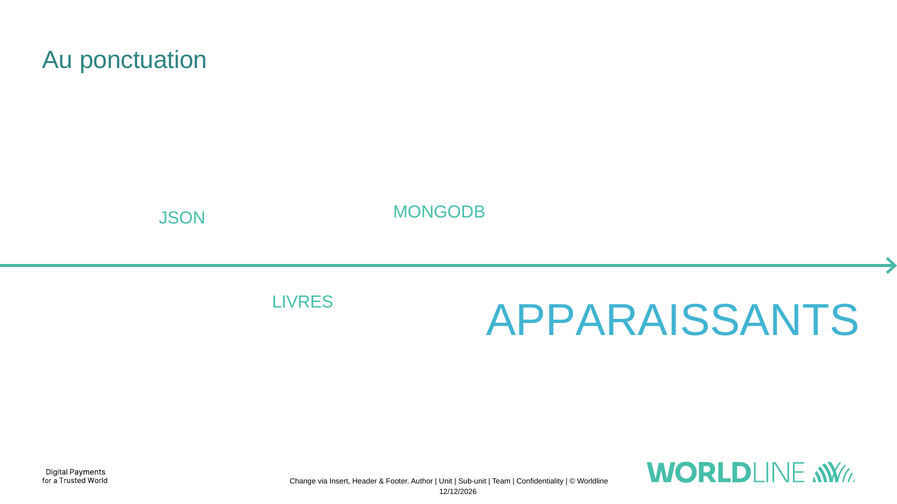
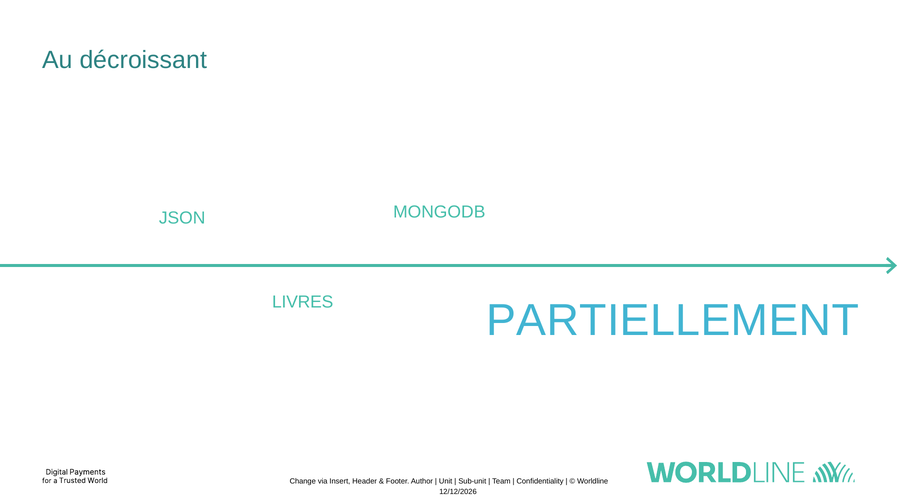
ponctuation: ponctuation -> décroissant (143, 60)
APPARAISSANTS: APPARAISSANTS -> PARTIELLEMENT (673, 321)
